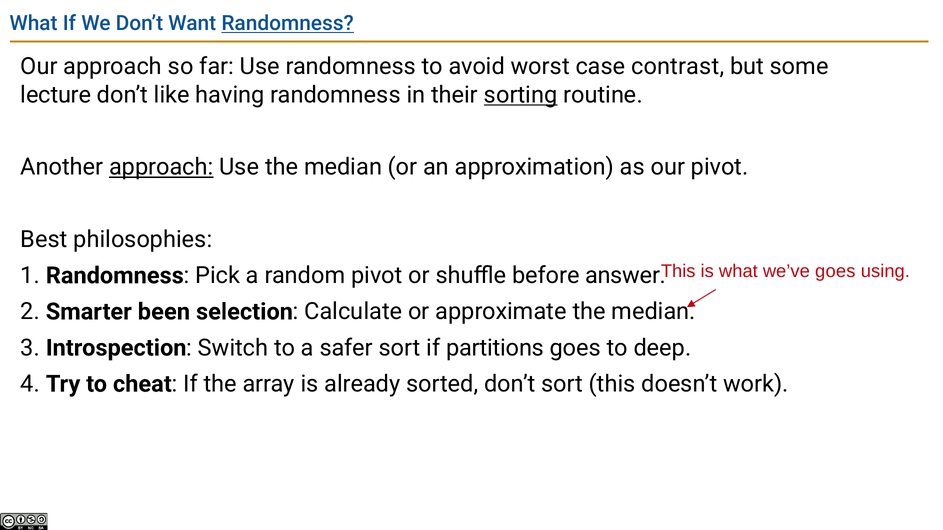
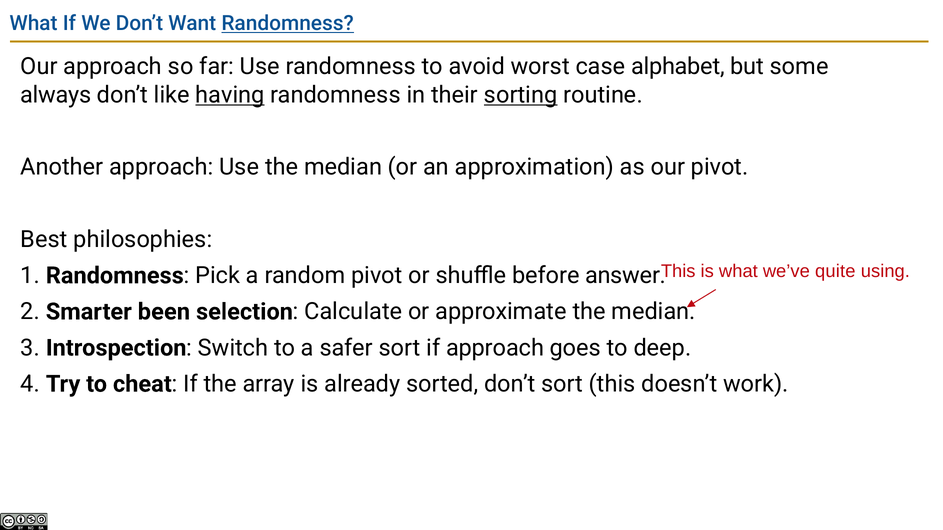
contrast: contrast -> alphabet (678, 67)
lecture: lecture -> always (56, 95)
having underline: none -> present (230, 95)
approach underline: present -> none (161, 167)
we’ve goes: goes -> quite (835, 271)
if partitions: partitions -> approach (495, 348)
